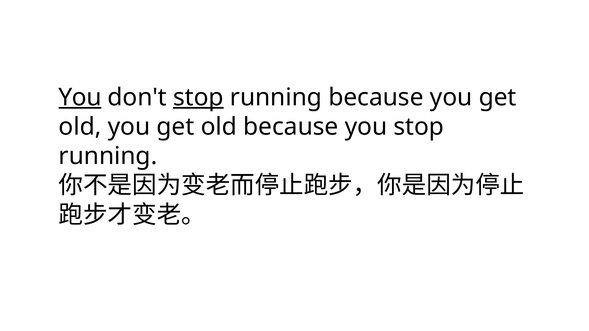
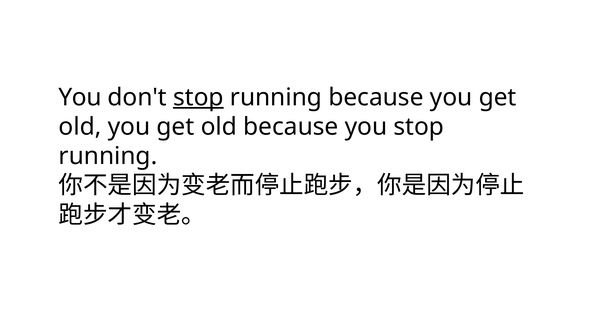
You underline: present -> none (80, 97)
